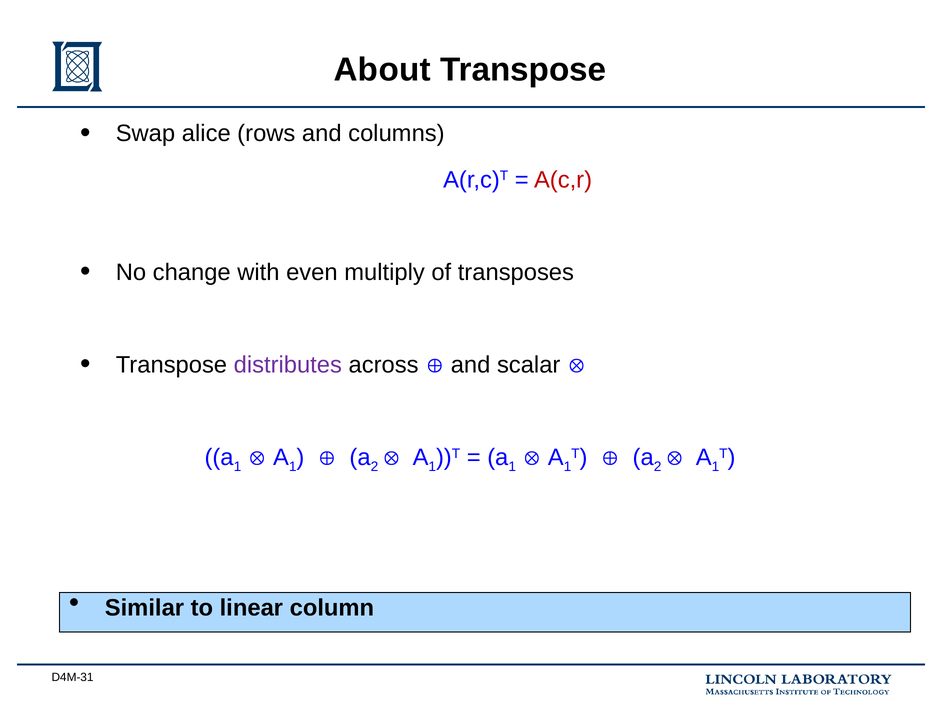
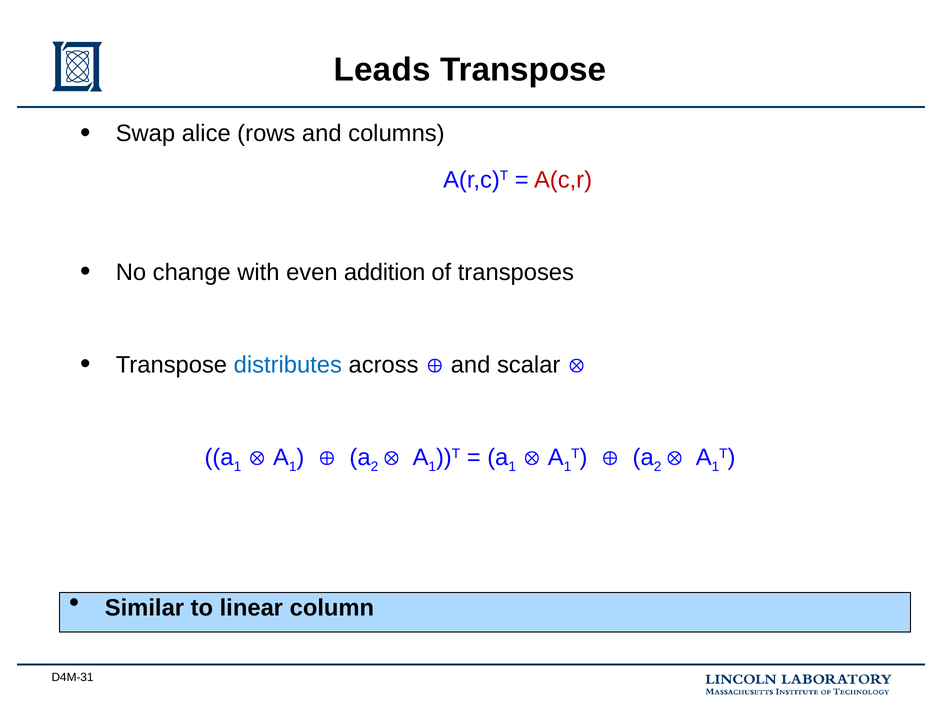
About: About -> Leads (382, 70)
multiply: multiply -> addition (385, 272)
distributes colour: purple -> blue (288, 365)
